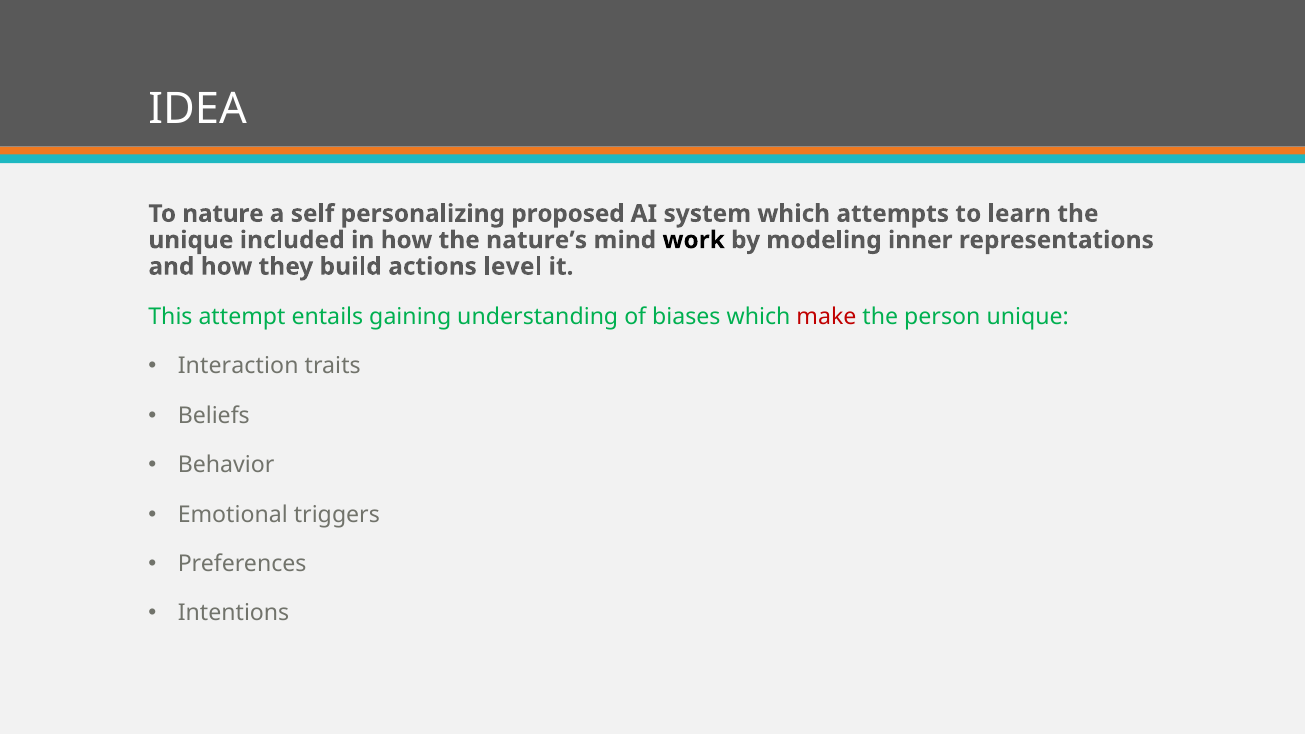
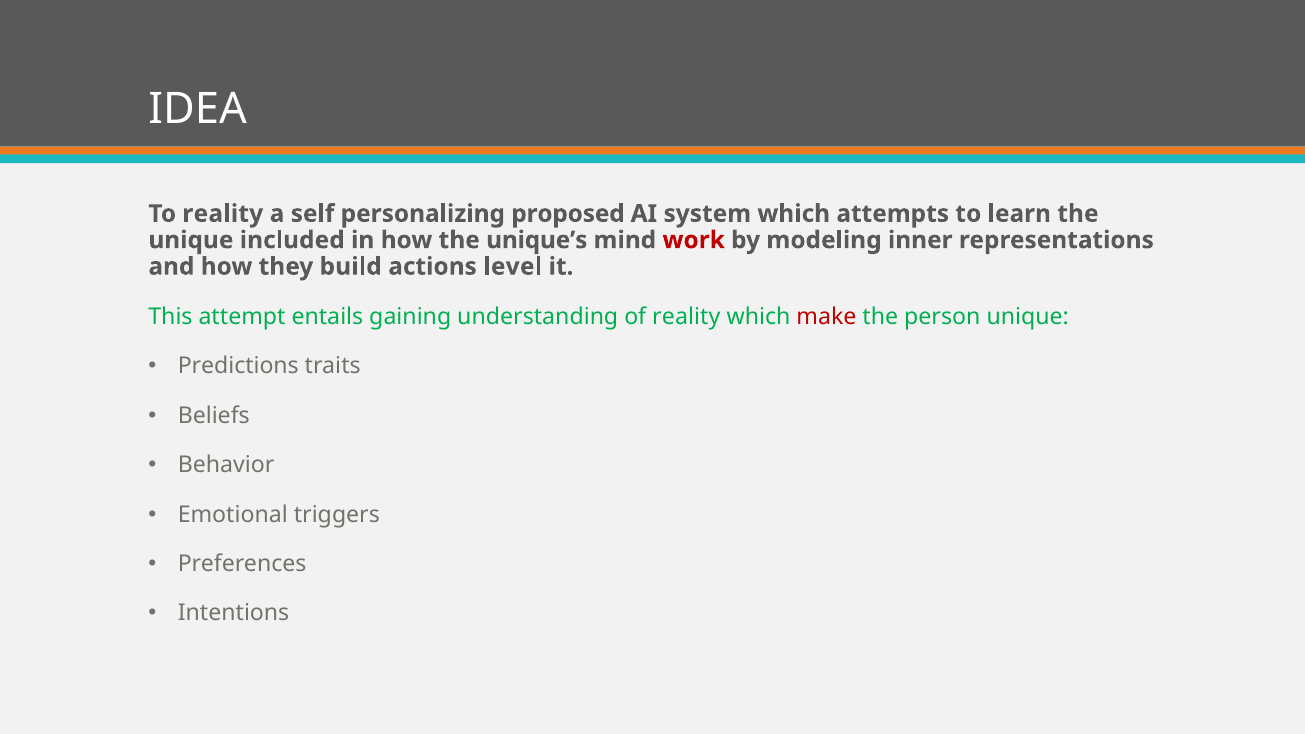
To nature: nature -> reality (223, 214)
nature’s: nature’s -> unique’s (537, 240)
work colour: black -> red (694, 240)
of biases: biases -> reality (686, 317)
Interaction: Interaction -> Predictions (238, 366)
